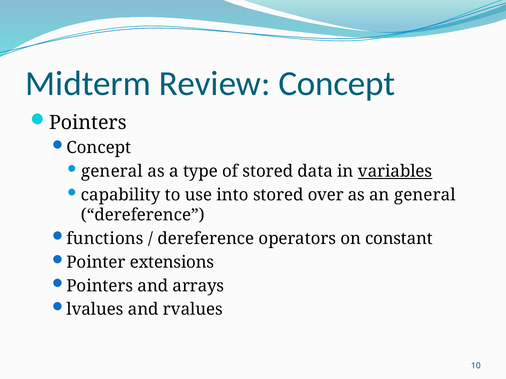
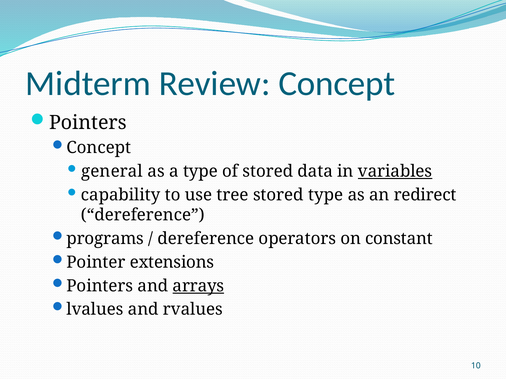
into: into -> tree (233, 195)
stored over: over -> type (326, 195)
an general: general -> redirect (425, 195)
functions: functions -> programs (105, 239)
arrays underline: none -> present (198, 286)
